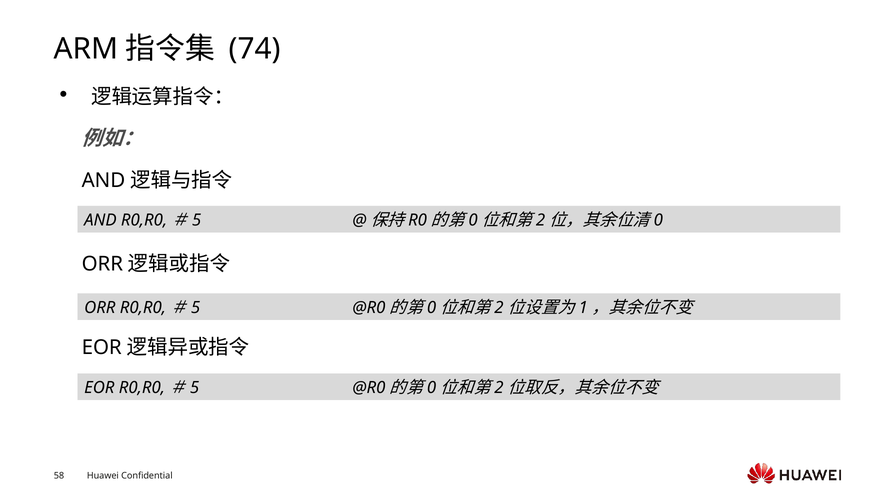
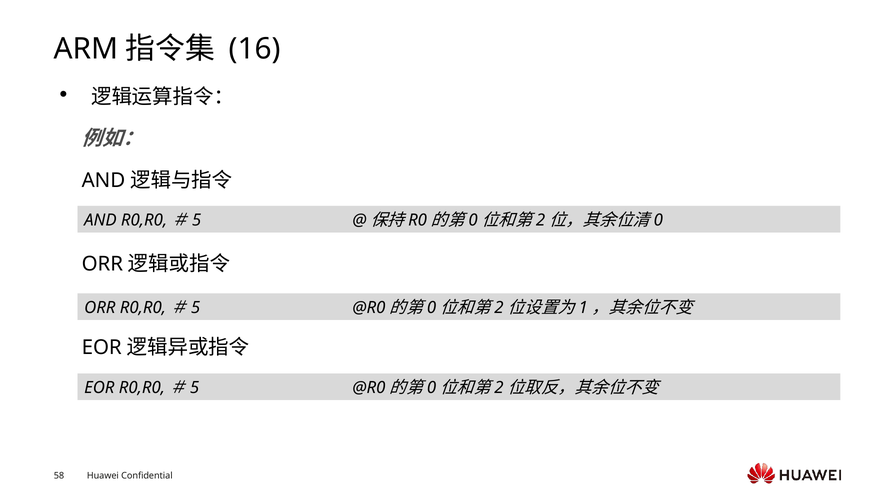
74: 74 -> 16 (255, 49)
